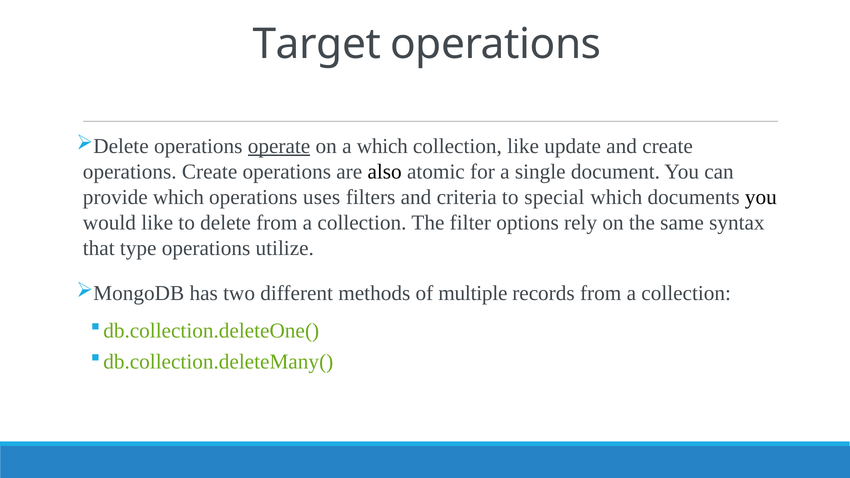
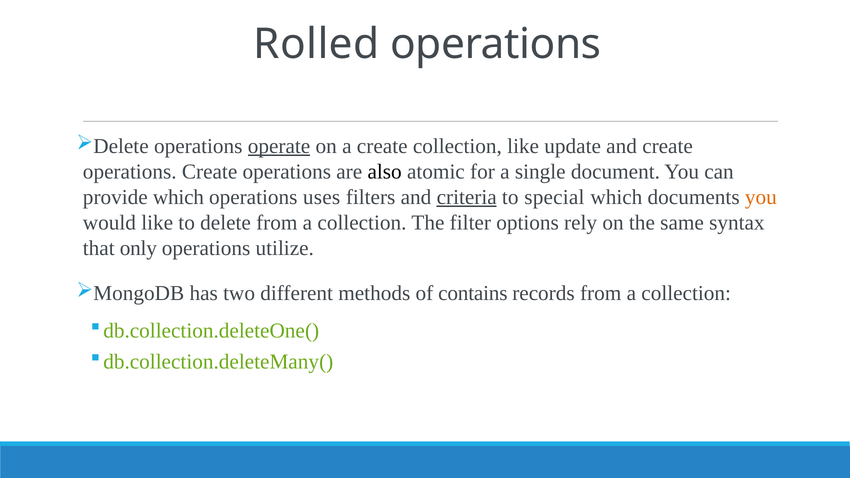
Target: Target -> Rolled (316, 44)
a which: which -> create (382, 146)
criteria underline: none -> present (467, 197)
you colour: black -> orange (761, 197)
type: type -> only (138, 248)
multiple: multiple -> contains (473, 294)
